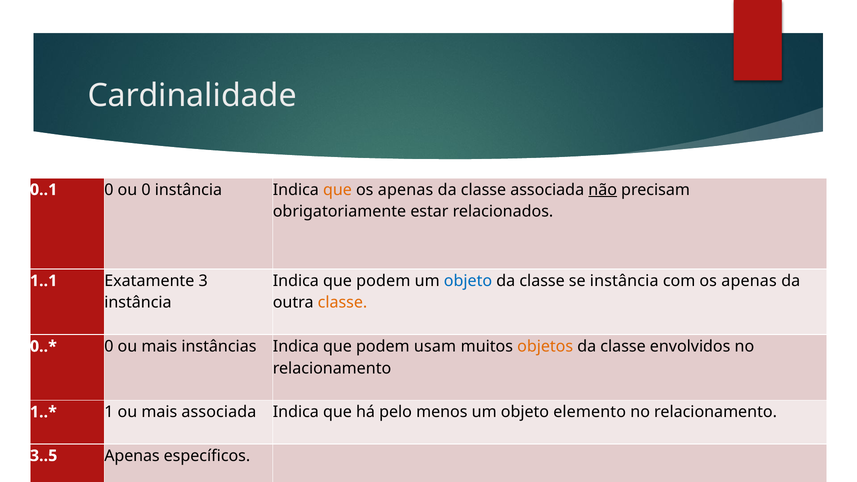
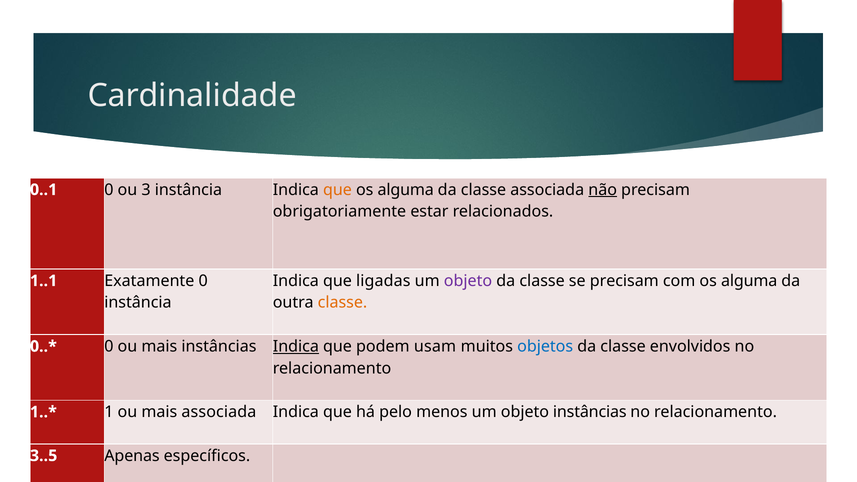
ou 0: 0 -> 3 (146, 190)
apenas: apenas -> alguma (406, 190)
podem: podem -> ligadas (383, 281)
objeto colour: blue -> purple (468, 281)
se instância: instância -> precisam (624, 281)
com os apenas: apenas -> alguma (749, 281)
Exatamente 3: 3 -> 0 (203, 281)
Indica underline: none -> present (296, 346)
objetos colour: orange -> blue (545, 346)
objeto elemento: elemento -> instâncias (590, 412)
